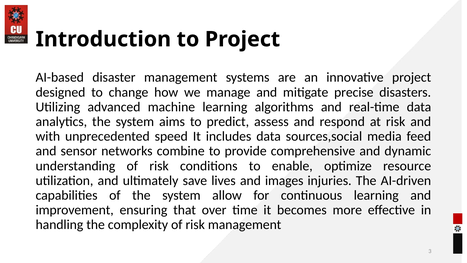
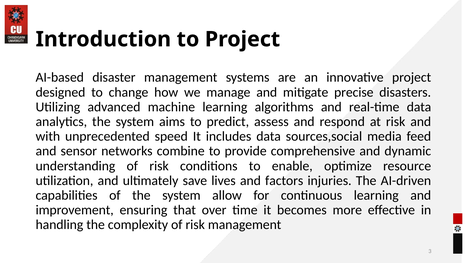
images: images -> factors (284, 180)
